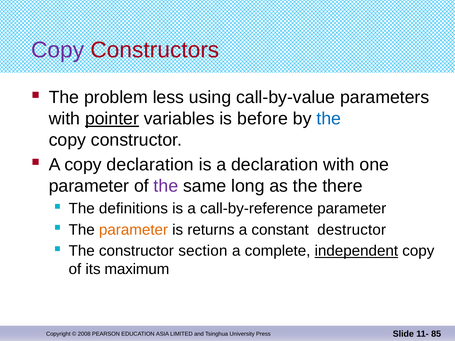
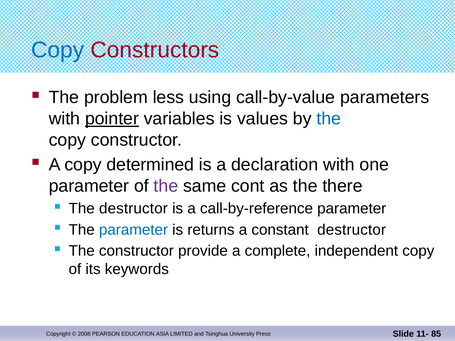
Copy colour: purple -> blue (58, 50)
before: before -> values (263, 119)
copy declaration: declaration -> determined (150, 165)
long: long -> cont (248, 186)
The definitions: definitions -> destructor (133, 209)
parameter colour: orange -> blue (133, 230)
section: section -> provide (203, 251)
independent underline: present -> none (356, 251)
maximum: maximum -> keywords (137, 269)
